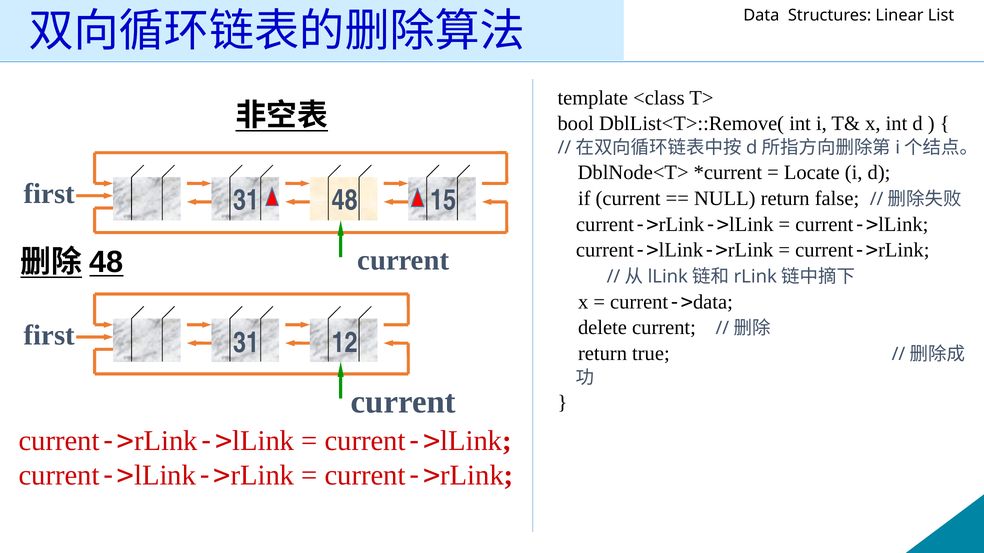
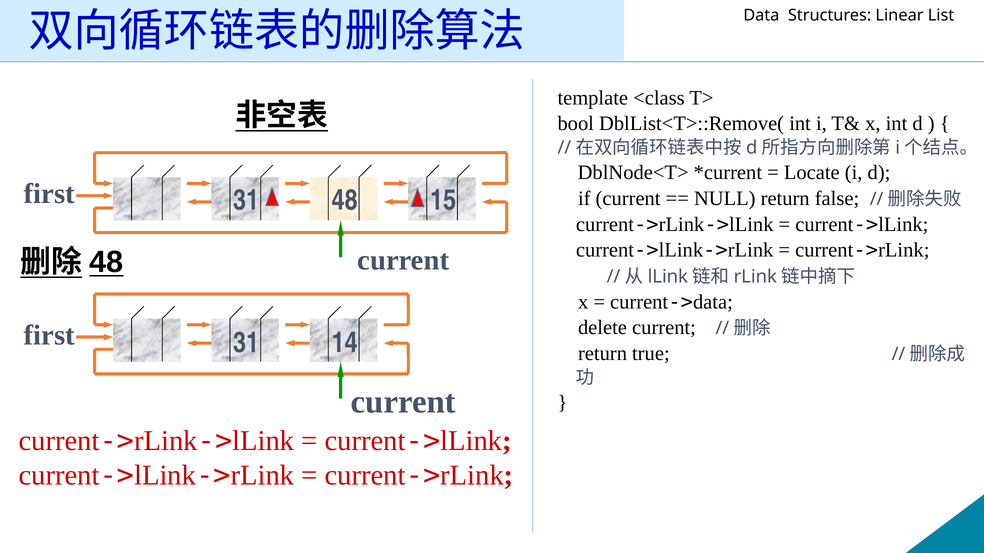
12: 12 -> 14 (345, 343)
